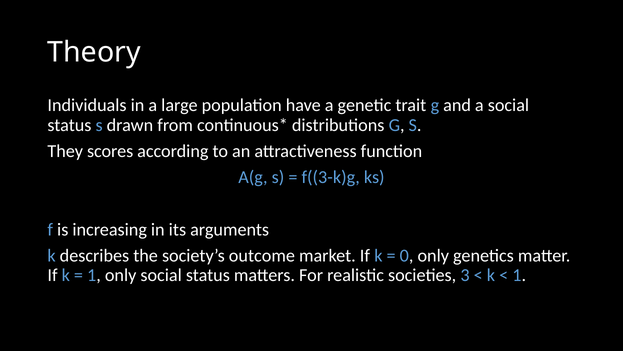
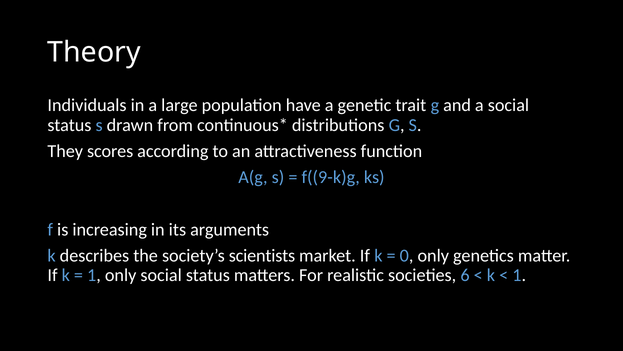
f((3-k)g: f((3-k)g -> f((9-k)g (331, 177)
outcome: outcome -> scientists (262, 255)
3: 3 -> 6 (465, 275)
